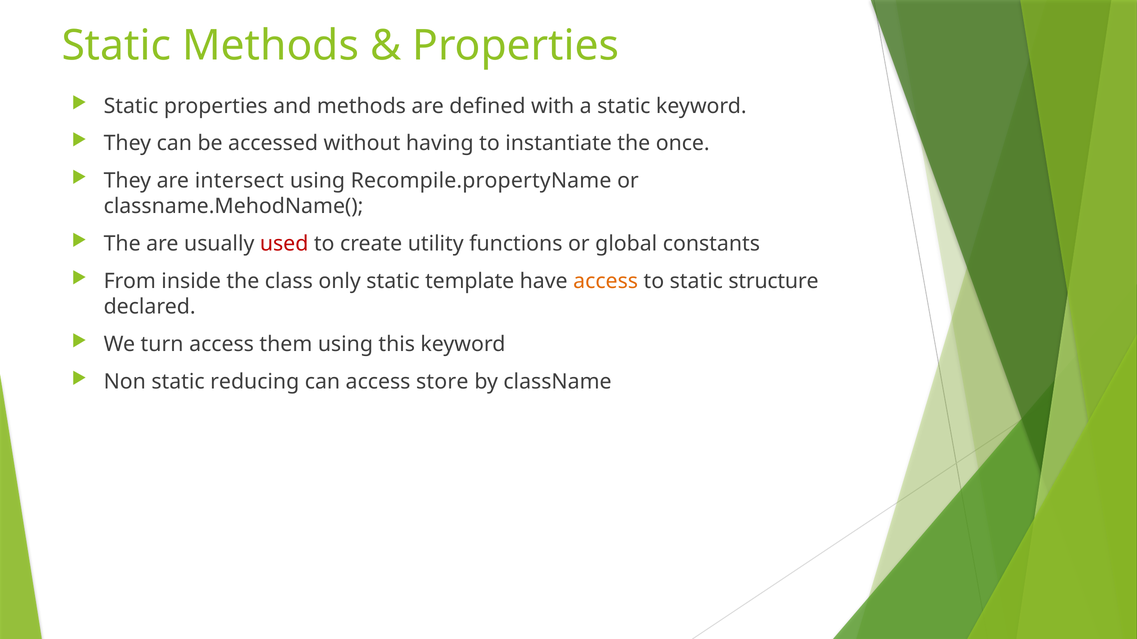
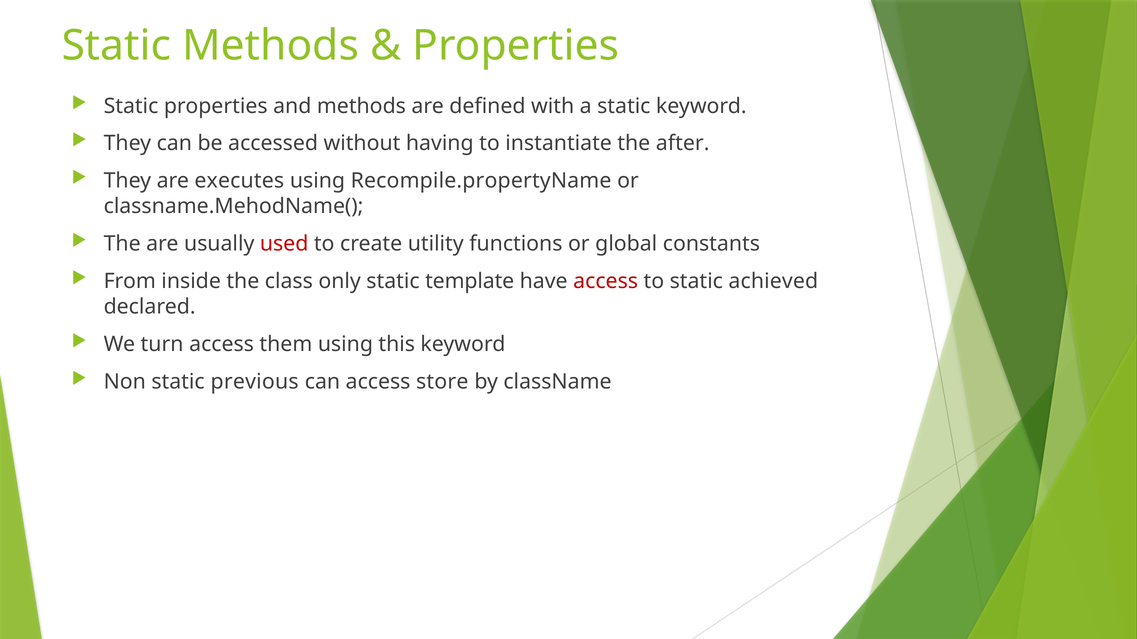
once: once -> after (683, 144)
intersect: intersect -> executes (239, 181)
access colour: orange -> red (606, 281)
structure: structure -> achieved (773, 281)
reducing: reducing -> previous (255, 382)
